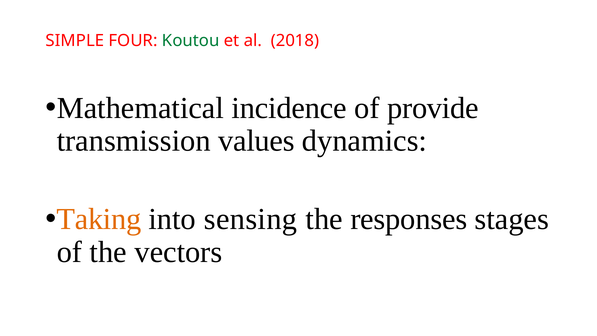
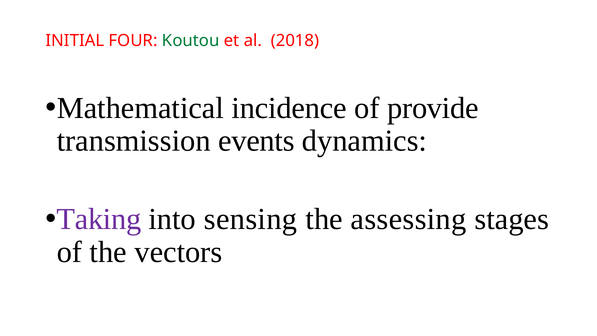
SIMPLE: SIMPLE -> INITIAL (75, 41)
values: values -> events (256, 141)
Taking colour: orange -> purple (99, 219)
responses: responses -> assessing (409, 219)
